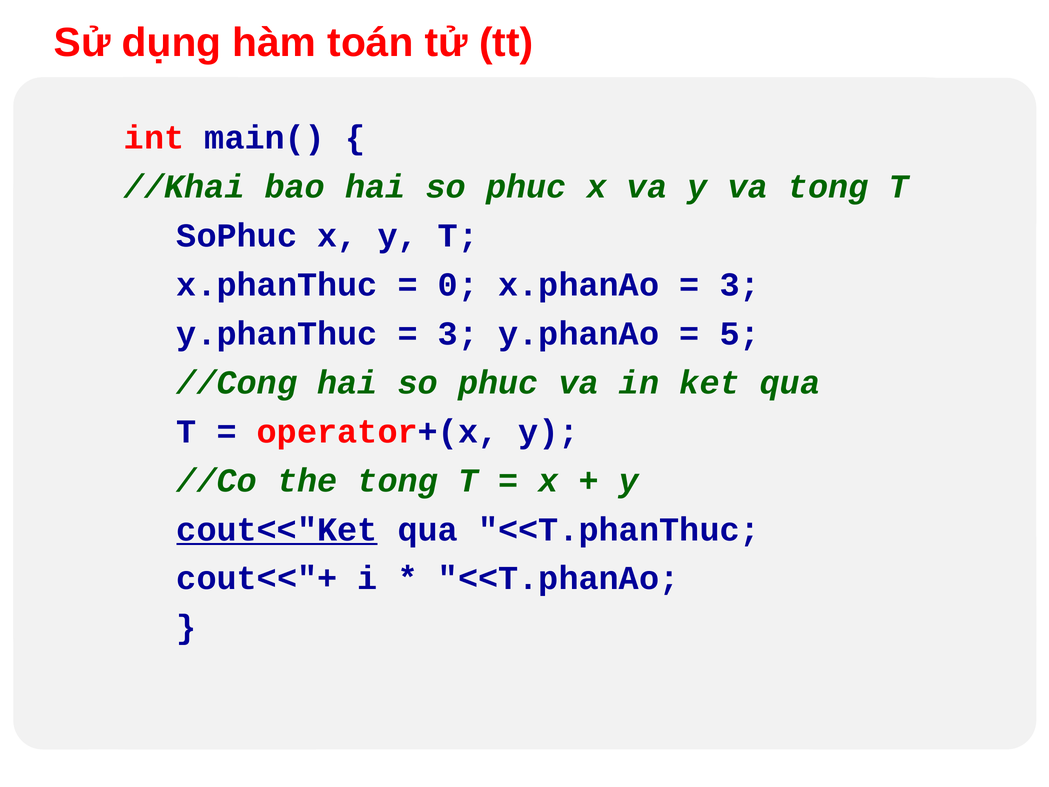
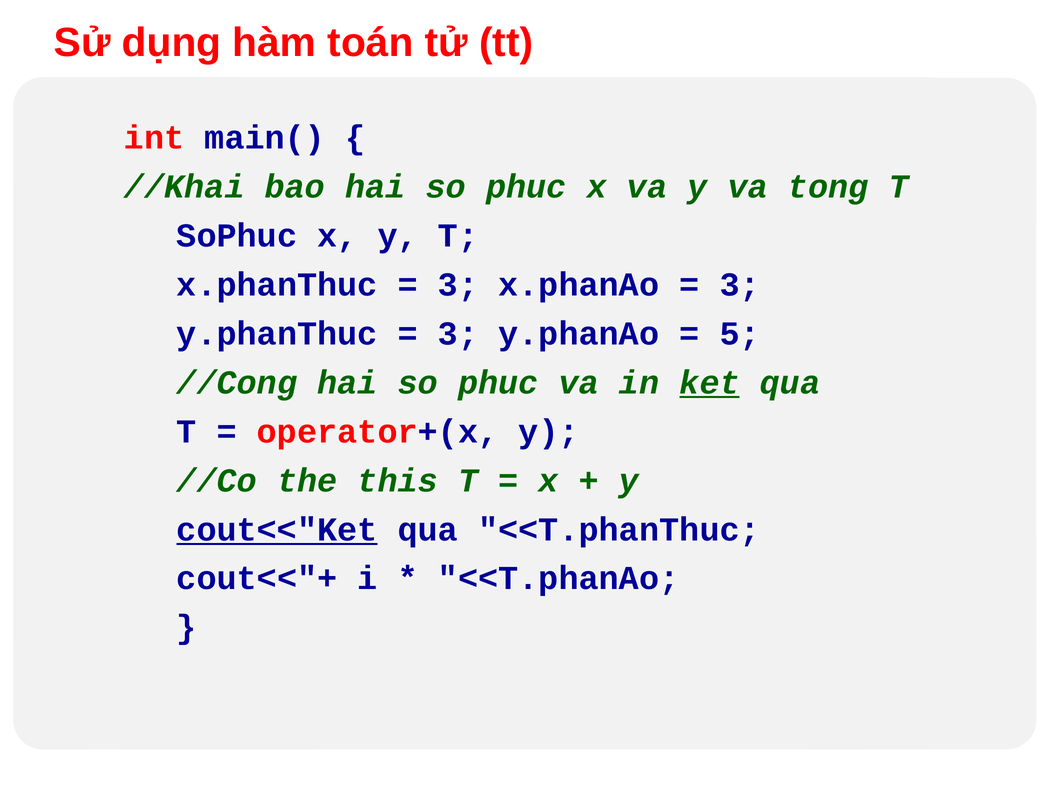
0: 0 -> 3 (458, 285)
ket underline: none -> present (710, 382)
the tong: tong -> this (398, 480)
